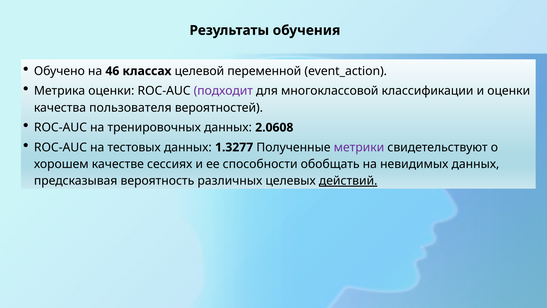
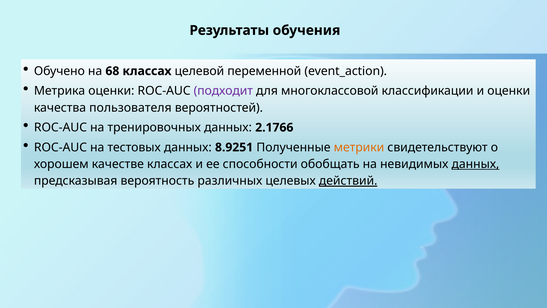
46: 46 -> 68 (112, 71)
2.0608: 2.0608 -> 2.1766 (274, 127)
1.3277: 1.3277 -> 8.9251 (234, 147)
метрики colour: purple -> orange (359, 147)
качестве сессиях: сессиях -> классах (170, 164)
данных underline: none -> present (475, 164)
